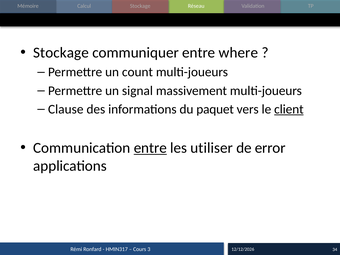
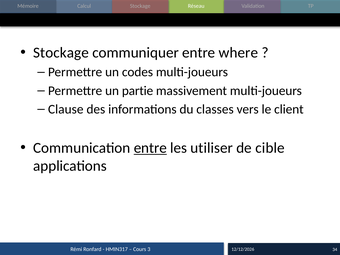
count: count -> codes (137, 72)
signal: signal -> partie (138, 91)
paquet: paquet -> classes (215, 109)
client underline: present -> none (289, 109)
error: error -> cible (270, 148)
